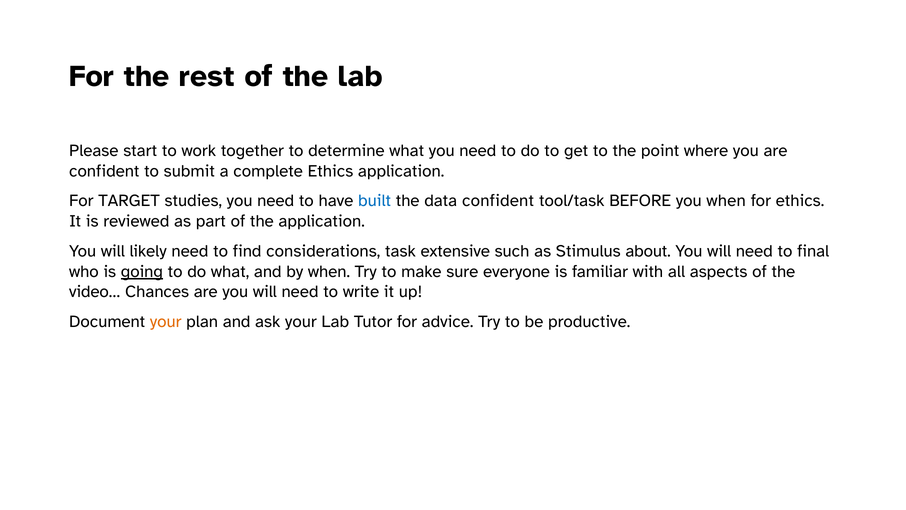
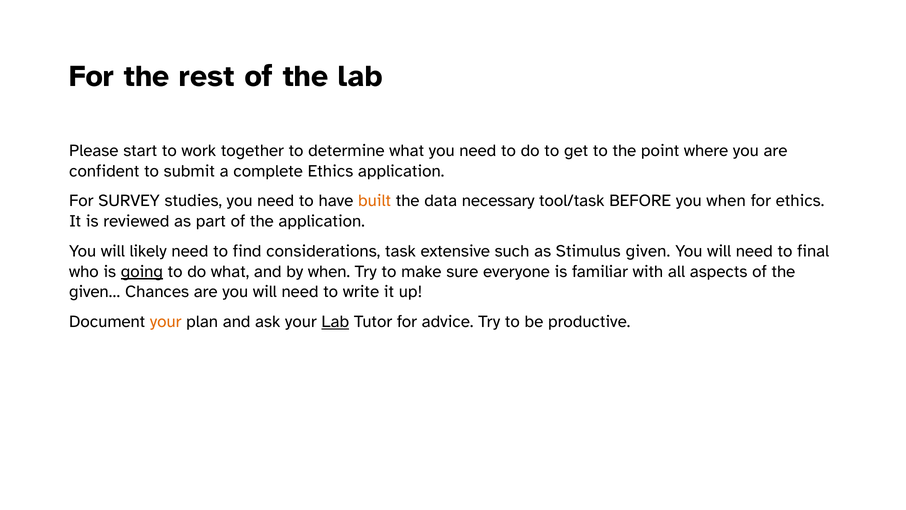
TARGET: TARGET -> SURVEY (129, 201)
built colour: blue -> orange (375, 201)
data confident: confident -> necessary (498, 201)
about: about -> given (648, 251)
video…: video… -> given… (95, 292)
Lab underline: none -> present (335, 321)
